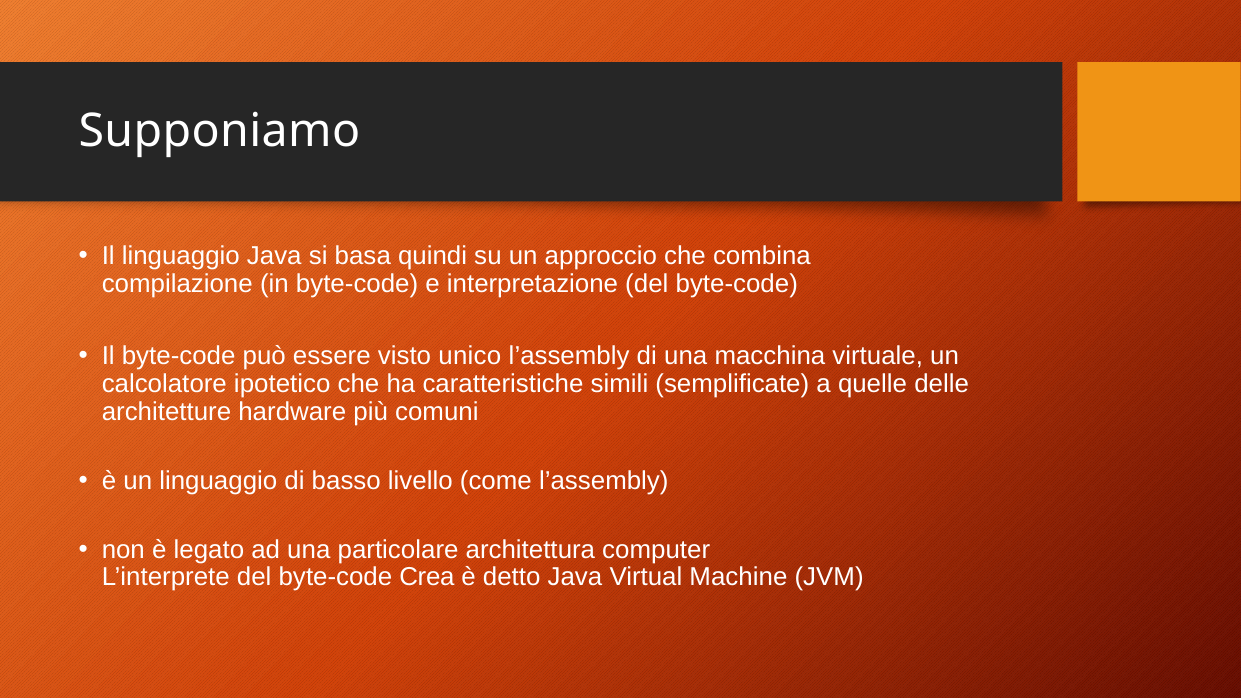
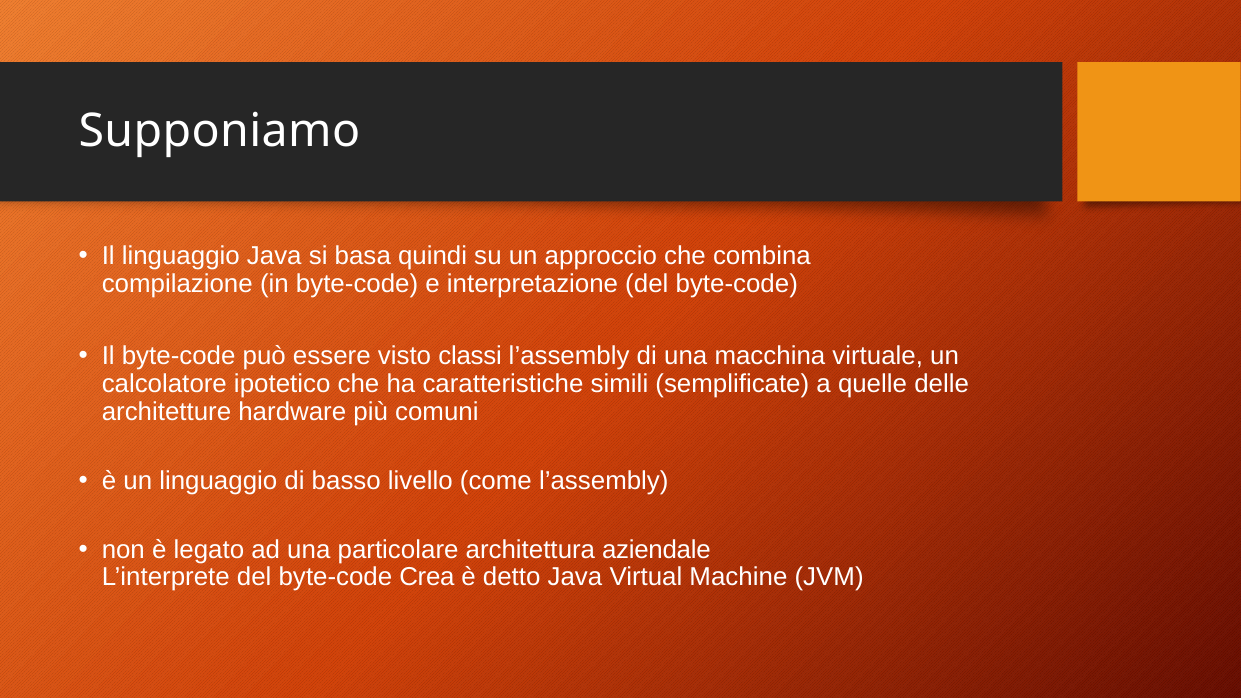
unico: unico -> classi (470, 356)
computer: computer -> aziendale (656, 550)
